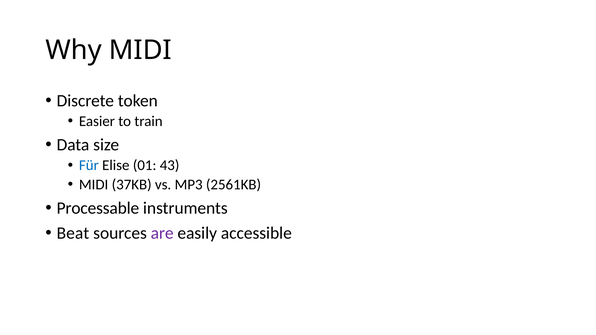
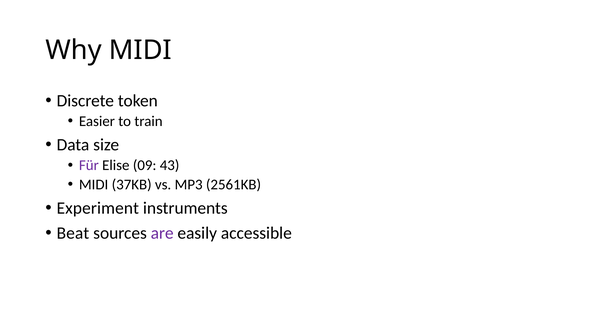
Für colour: blue -> purple (89, 165)
01: 01 -> 09 (145, 165)
Processable: Processable -> Experiment (98, 208)
